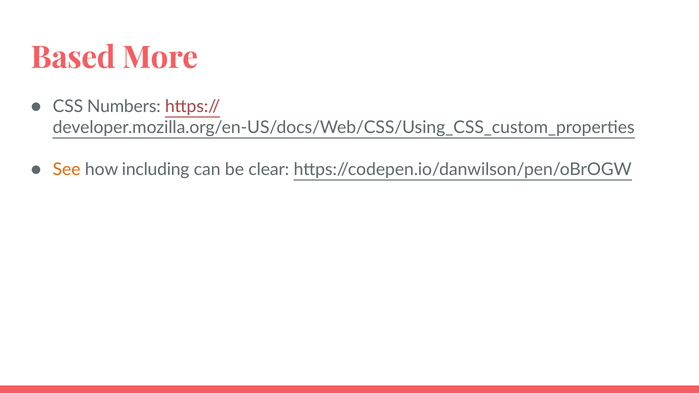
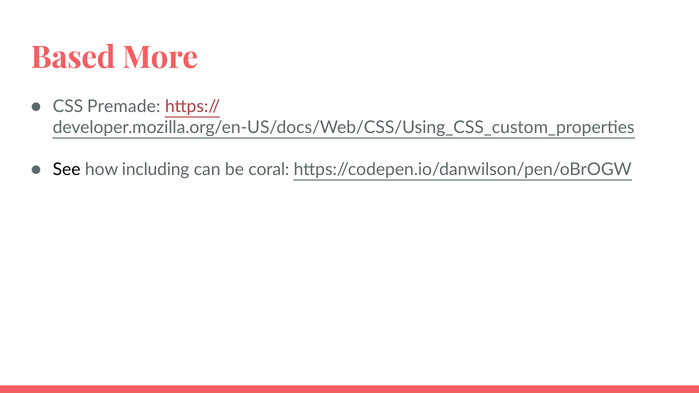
Numbers: Numbers -> Premade (124, 107)
See colour: orange -> black (67, 170)
clear: clear -> coral (269, 170)
